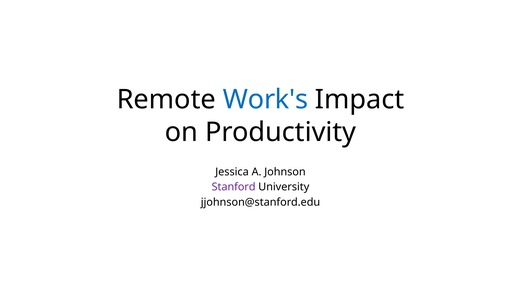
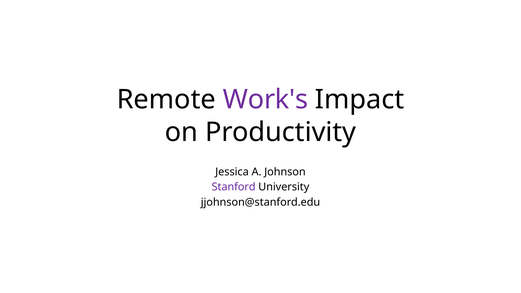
Work's colour: blue -> purple (265, 100)
